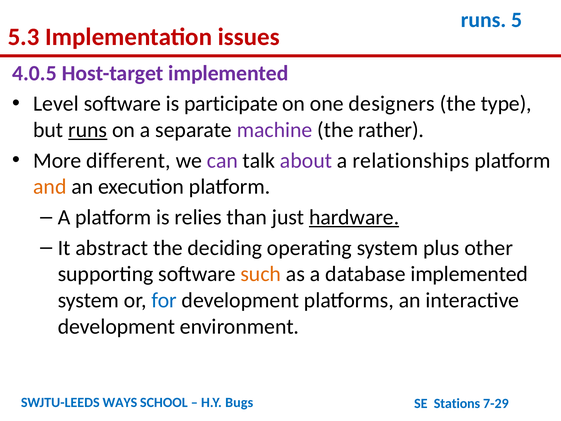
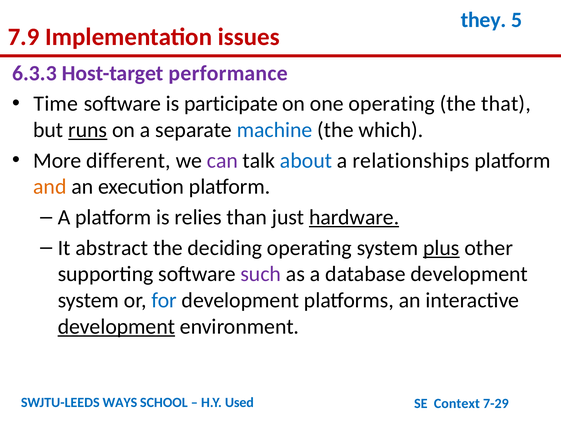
runs: runs -> they (484, 20)
5.3: 5.3 -> 7.9 (24, 37)
4.0.5: 4.0.5 -> 6.3.3 (34, 73)
Host-target implemented: implemented -> performance (228, 73)
Level: Level -> Time (56, 104)
one designers: designers -> operating (392, 104)
type: type -> that (506, 104)
machine colour: purple -> blue (275, 130)
rather: rather -> which (391, 130)
about colour: purple -> blue (306, 160)
plus underline: none -> present (441, 248)
such colour: orange -> purple (261, 274)
database implemented: implemented -> development (469, 274)
development underline: none -> present (116, 326)
Bugs: Bugs -> Used (239, 402)
Stations: Stations -> Context (457, 403)
